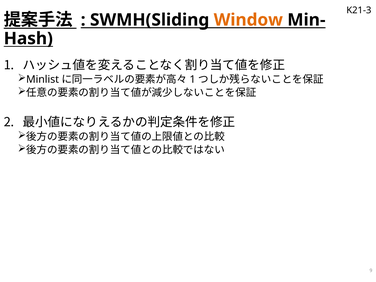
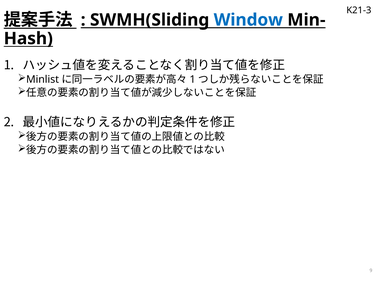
Window colour: orange -> blue (248, 20)
